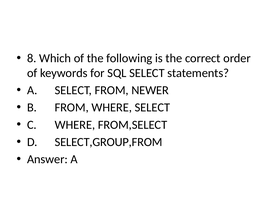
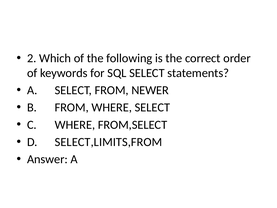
8: 8 -> 2 (32, 58)
SELECT,GROUP,FROM: SELECT,GROUP,FROM -> SELECT,LIMITS,FROM (108, 142)
